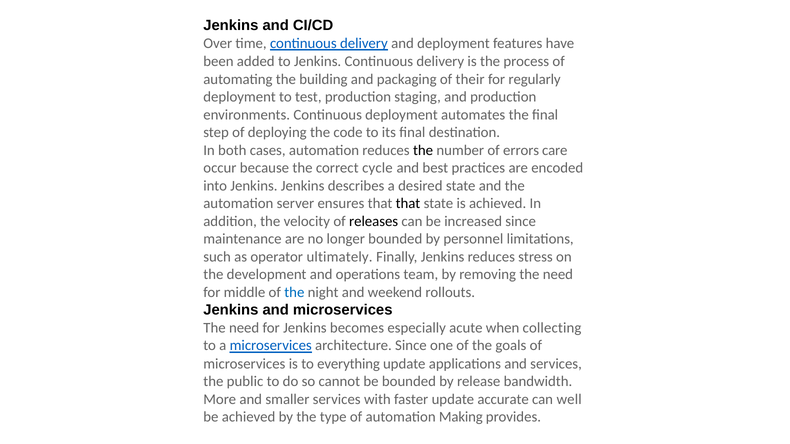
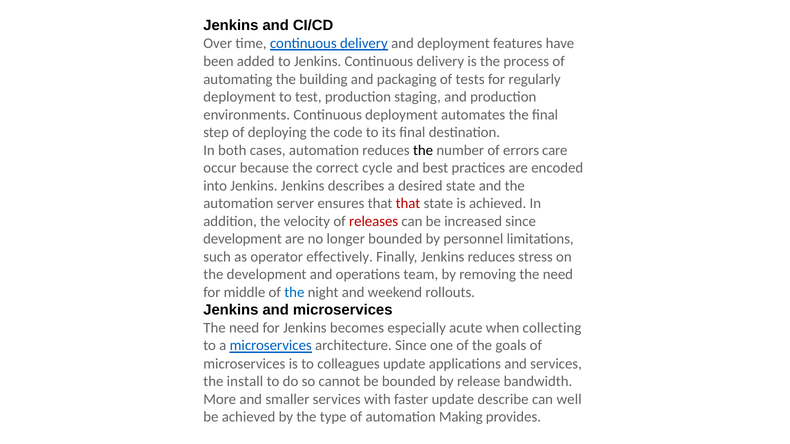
their: their -> tests (470, 79)
that colour: black -> red (408, 204)
releases colour: black -> red (374, 221)
maintenance: maintenance -> development (243, 239)
ultimately: ultimately -> effectively (340, 257)
everything: everything -> colleagues (349, 364)
public: public -> install (245, 382)
accurate: accurate -> describe (503, 399)
